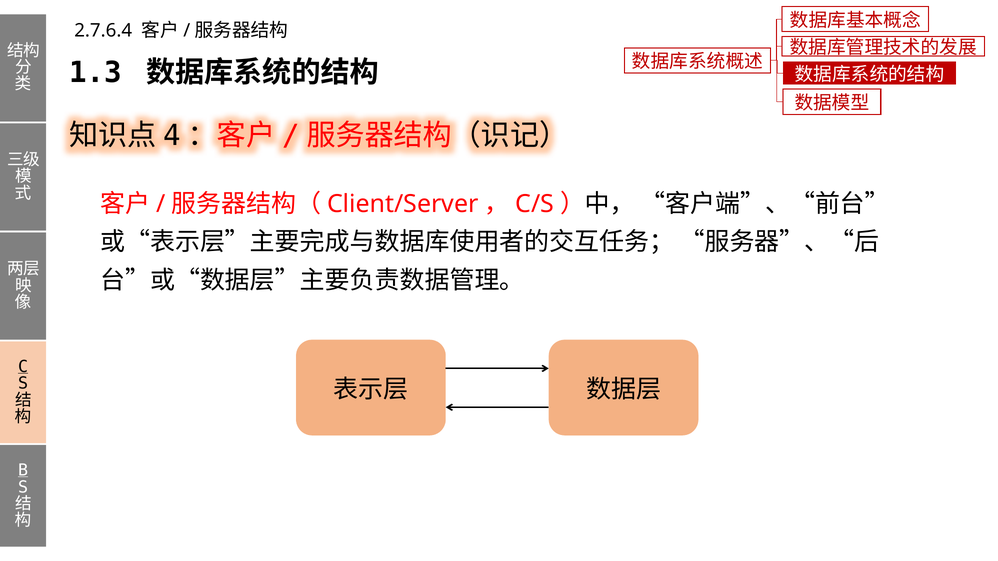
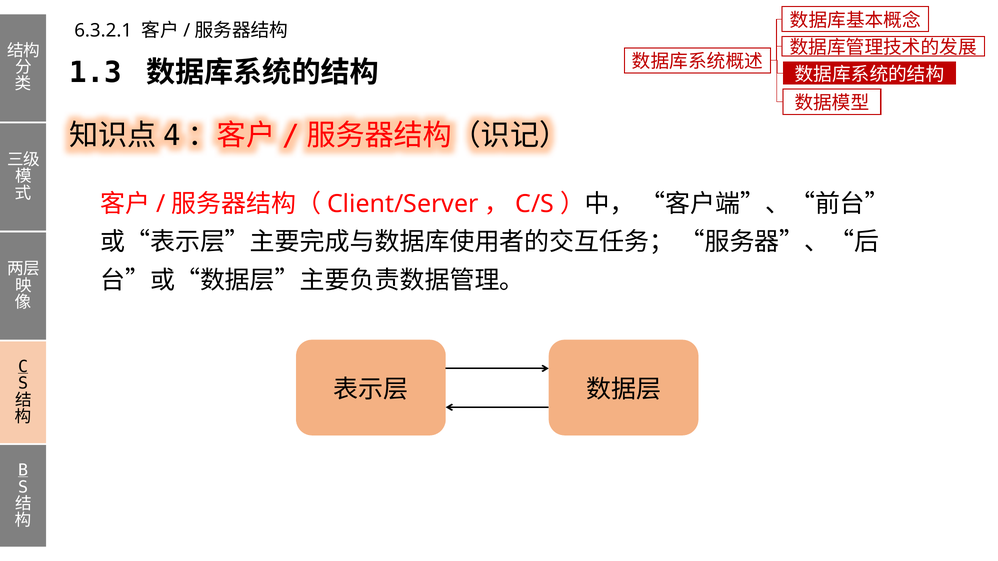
2.7.6.4: 2.7.6.4 -> 6.3.2.1 (103, 30)
